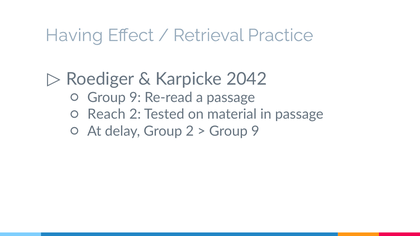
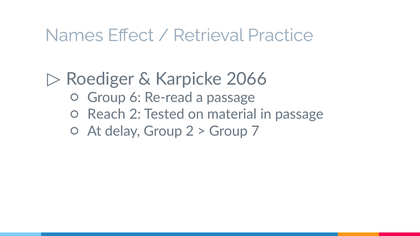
Having: Having -> Names (74, 35)
2042: 2042 -> 2066 (247, 79)
9: 9 -> 6 (135, 98)
9: 9 -> 7 (255, 131)
